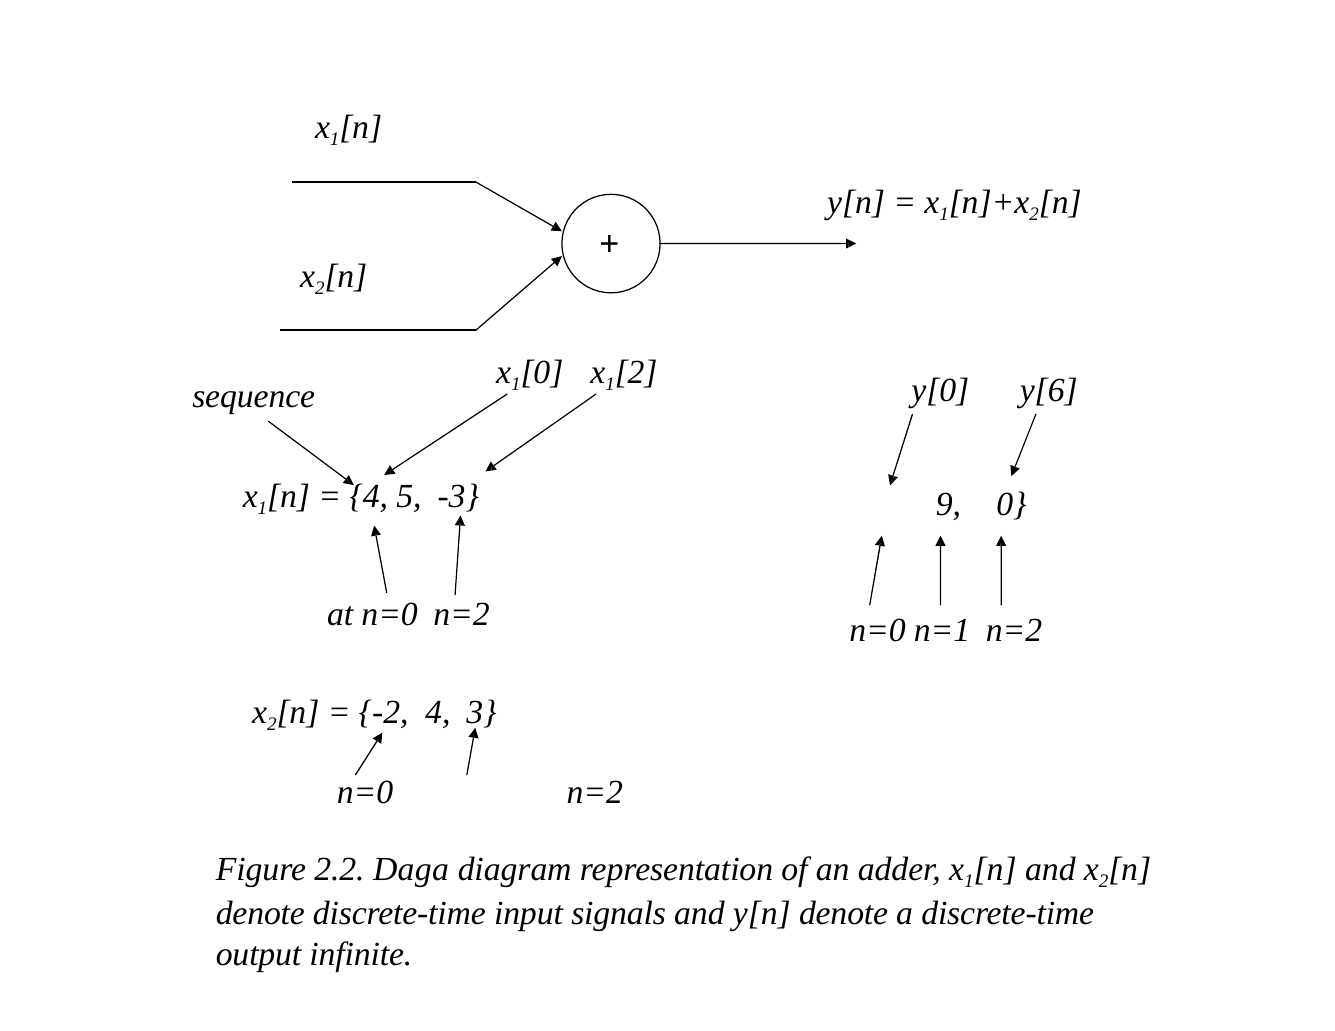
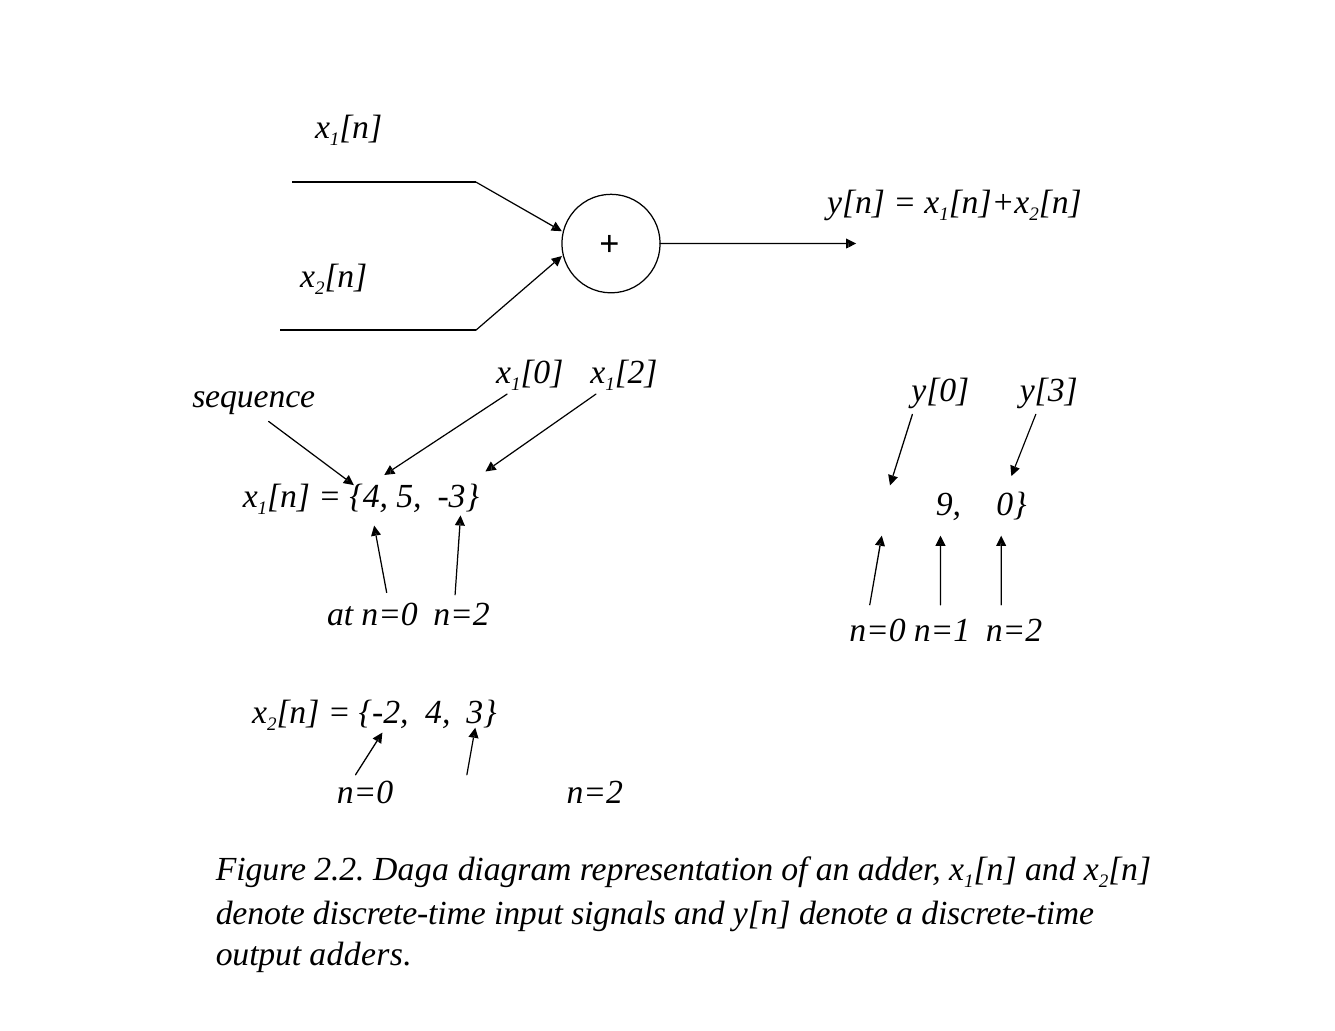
y[6: y[6 -> y[3 (1049, 390)
infinite: infinite -> adders (361, 954)
